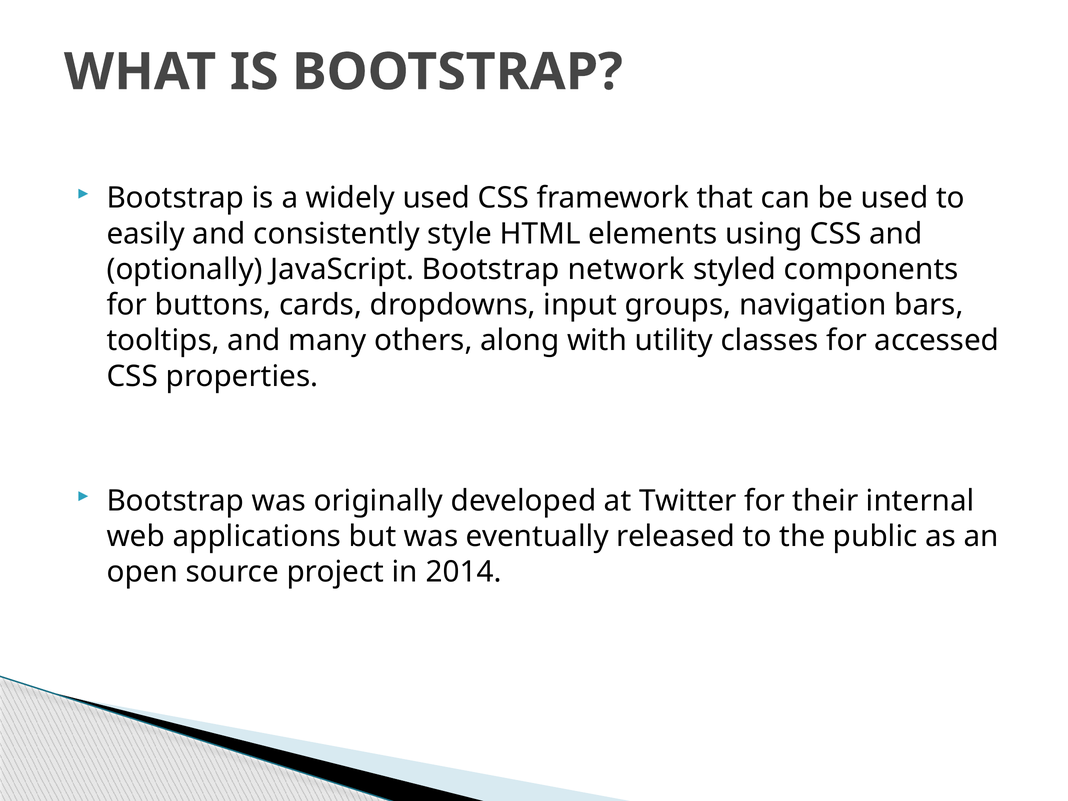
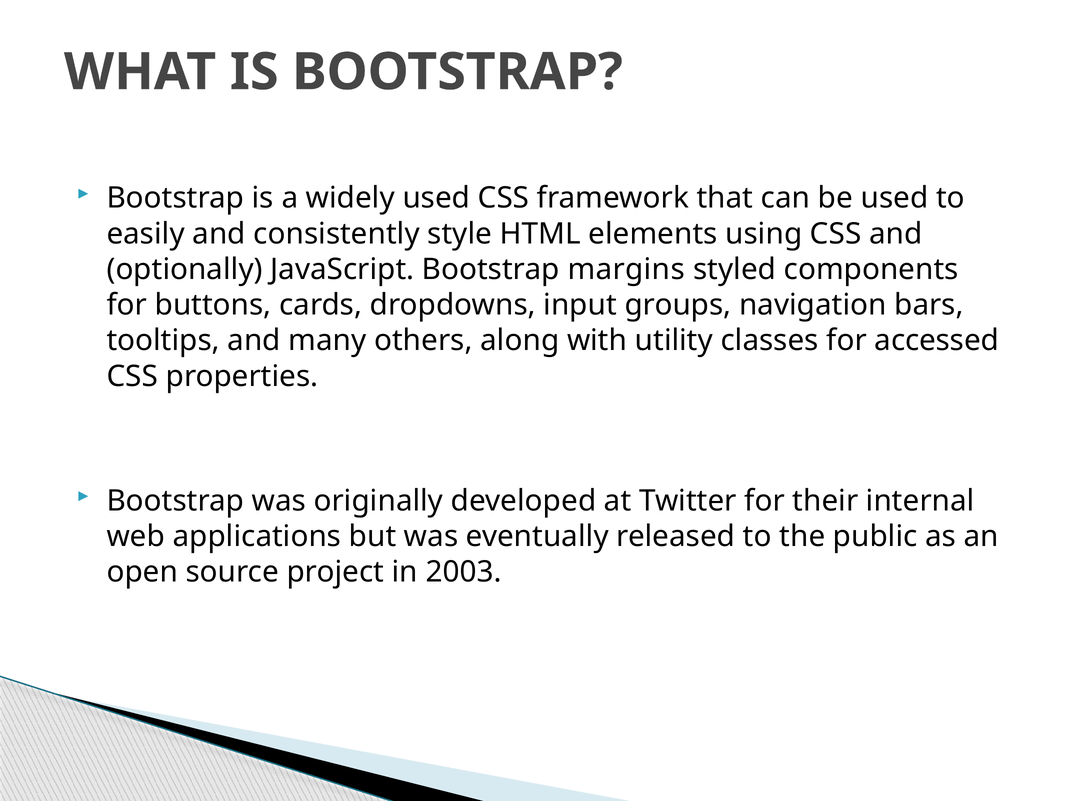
network: network -> margins (626, 269)
2014: 2014 -> 2003 (464, 572)
